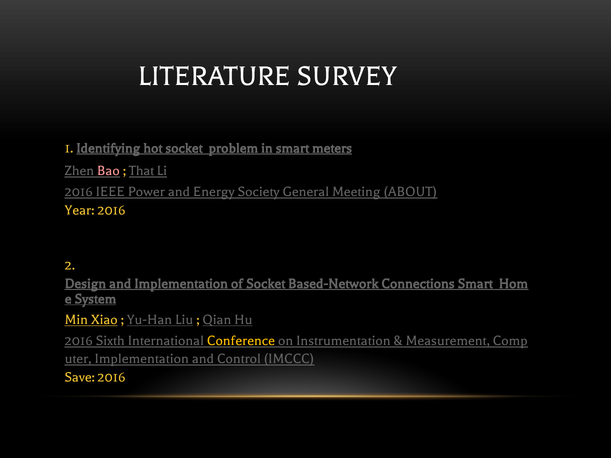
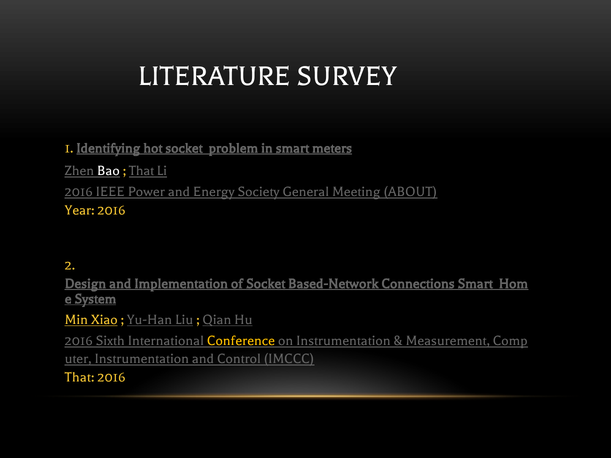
Bao colour: pink -> white (108, 170)
Implementation: Implementation -> Instrumentation (142, 359)
Save: Save -> That (80, 377)
